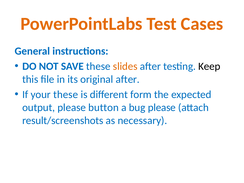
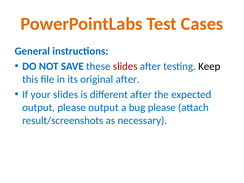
slides colour: orange -> red (125, 66)
your these: these -> slides (66, 95)
different form: form -> after (141, 95)
please button: button -> output (104, 108)
